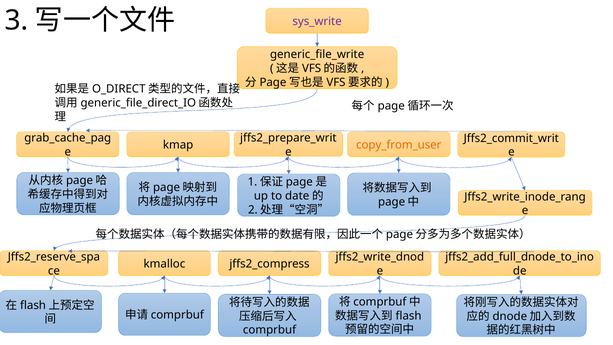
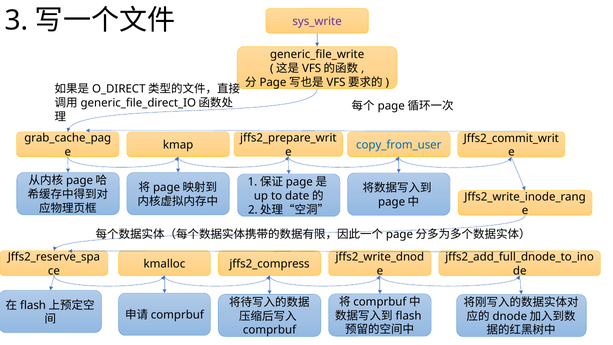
copy_from_user colour: orange -> blue (399, 145)
